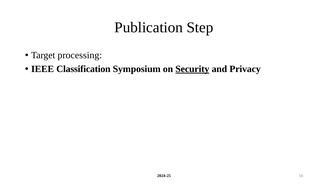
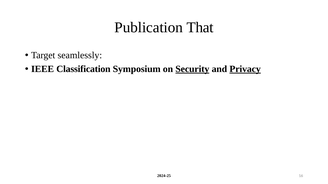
Step: Step -> That (200, 28)
processing: processing -> seamlessly (80, 55)
Privacy underline: none -> present (245, 69)
